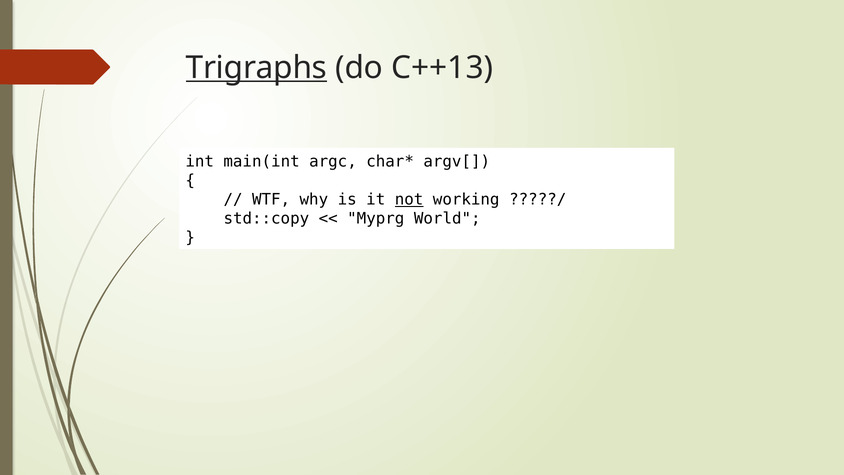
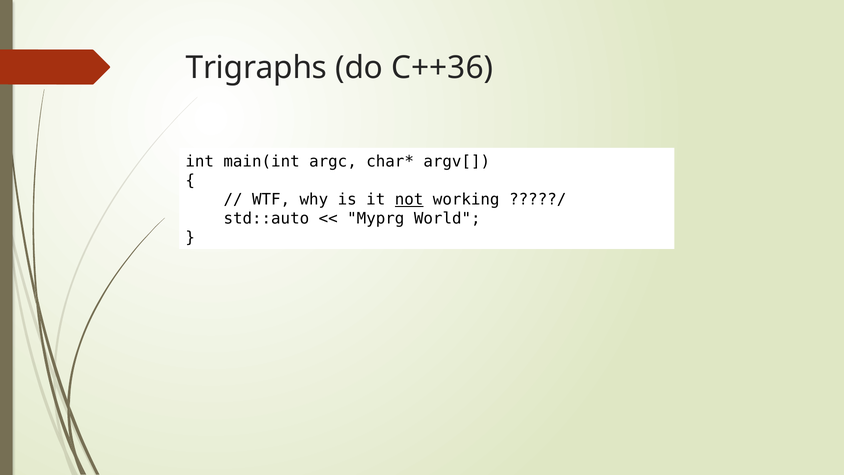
Trigraphs underline: present -> none (256, 68)
C++13: C++13 -> C++36 (442, 68)
std::copy: std::copy -> std::auto (266, 218)
